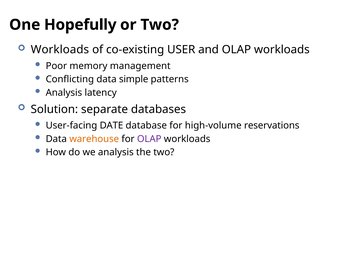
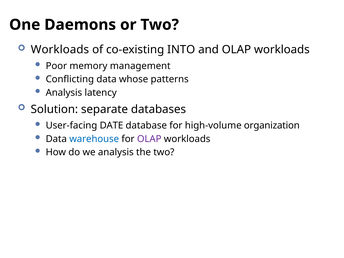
Hopefully: Hopefully -> Daemons (80, 25)
USER: USER -> INTO (181, 50)
simple: simple -> whose (134, 79)
reservations: reservations -> organization (272, 126)
warehouse colour: orange -> blue (94, 139)
